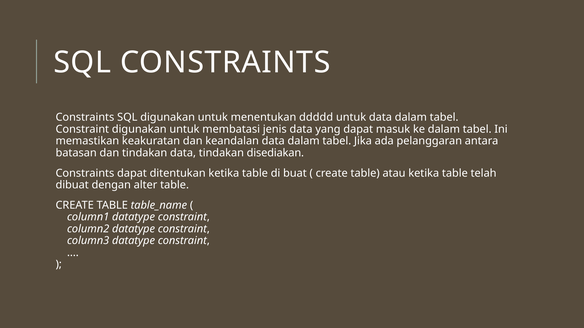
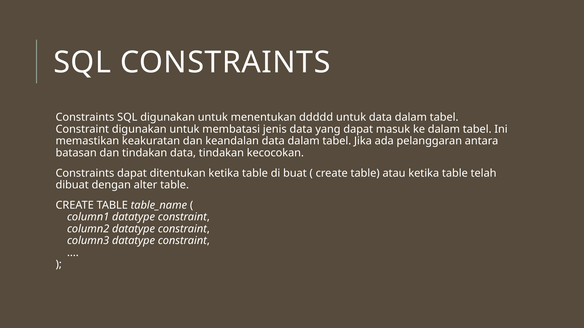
disediakan: disediakan -> kecocokan (275, 153)
